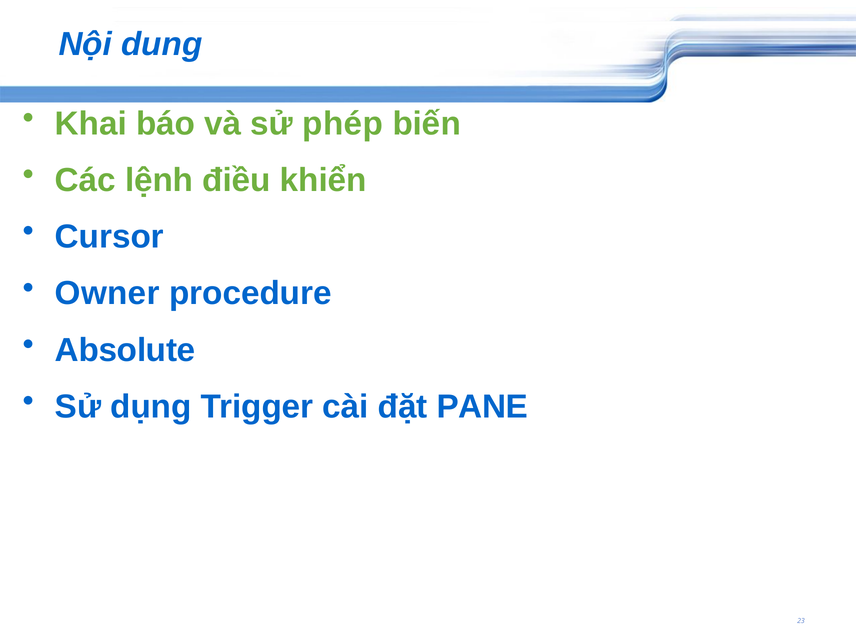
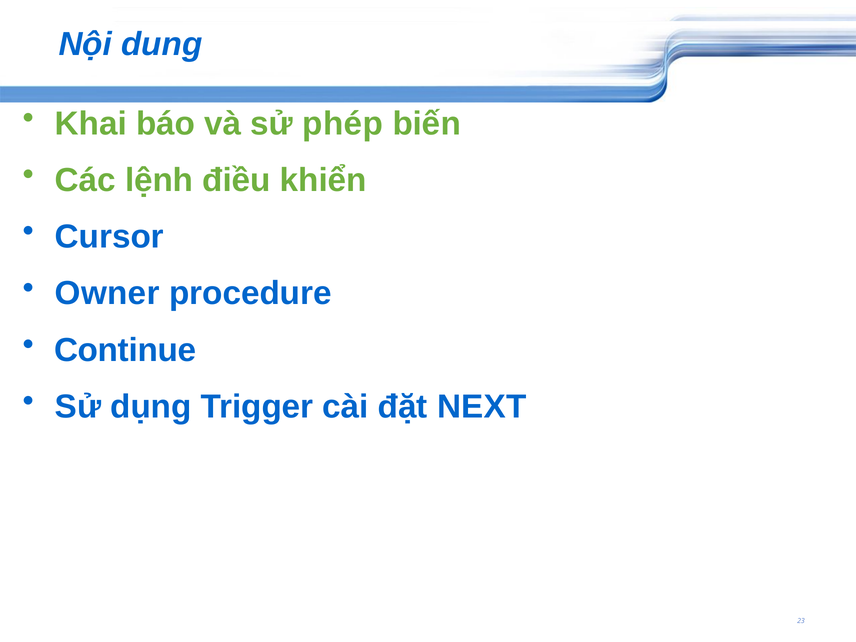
Absolute: Absolute -> Continue (125, 350)
PANE: PANE -> NEXT (482, 407)
